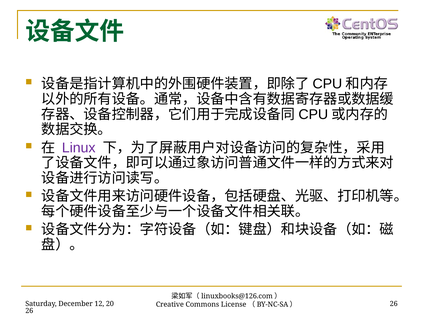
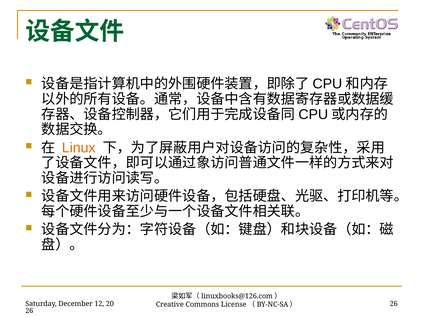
Linux colour: purple -> orange (79, 147)
